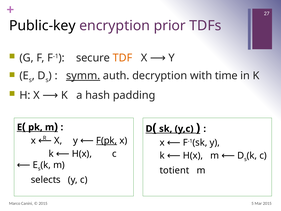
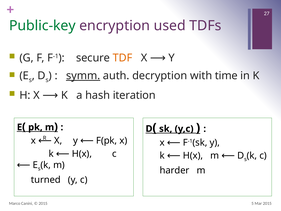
Public-key colour: black -> green (42, 26)
prior: prior -> used (170, 26)
padding: padding -> iteration (134, 95)
F(pk underline: present -> none (107, 140)
totient: totient -> harder (175, 170)
selects: selects -> turned (46, 180)
